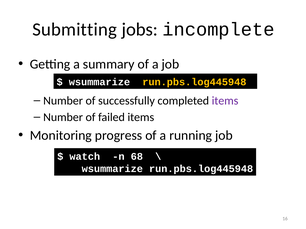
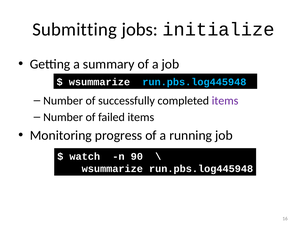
incomplete: incomplete -> initialize (218, 30)
run.pbs.log445948 colour: yellow -> light blue (194, 82)
68: 68 -> 90 (137, 157)
